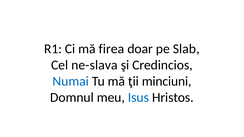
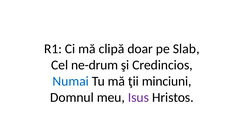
firea: firea -> clipă (112, 49)
ne-slava: ne-slava -> ne-drum (95, 65)
Isus colour: blue -> purple (138, 98)
